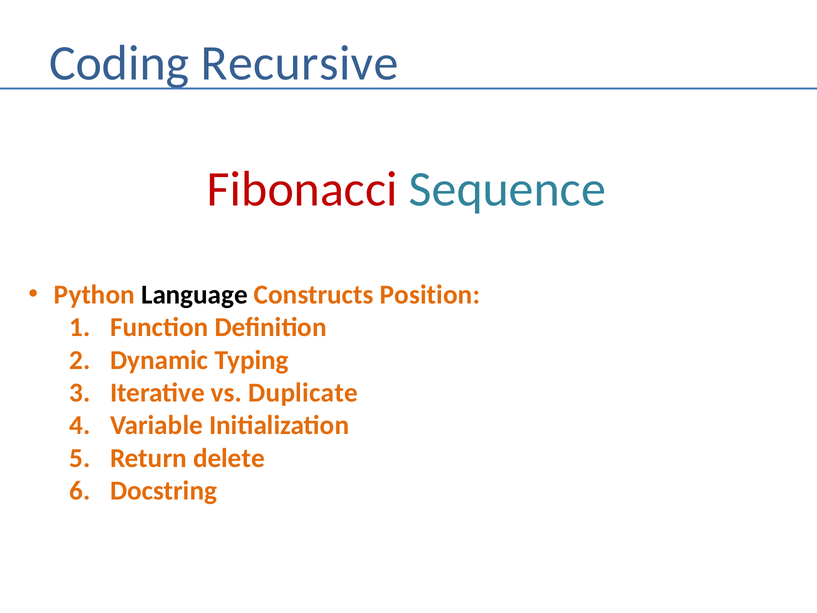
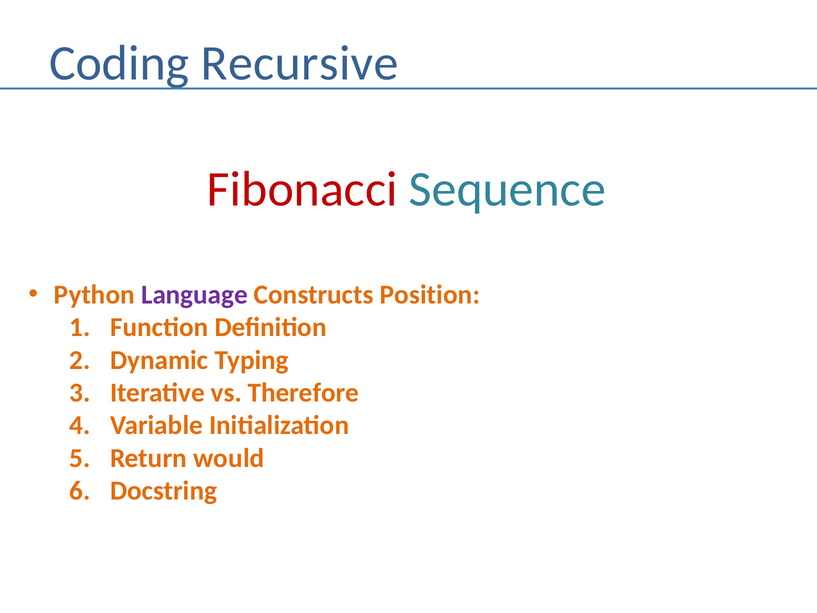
Language colour: black -> purple (194, 295)
Duplicate: Duplicate -> Therefore (303, 393)
delete: delete -> would (229, 458)
